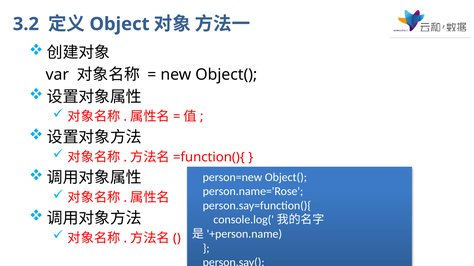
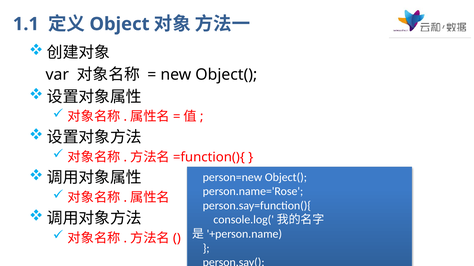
3.2: 3.2 -> 1.1 (26, 24)
